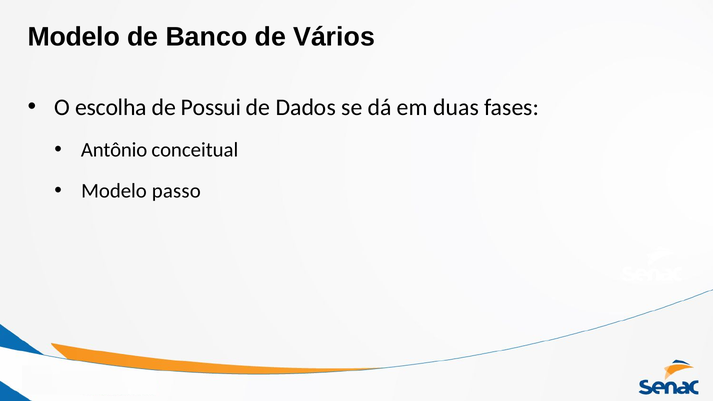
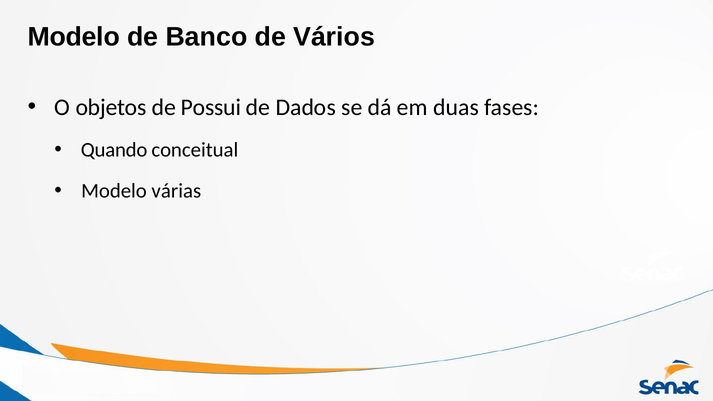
escolha: escolha -> objetos (111, 107)
Antônio: Antônio -> Quando (114, 150)
passo: passo -> várias (176, 191)
